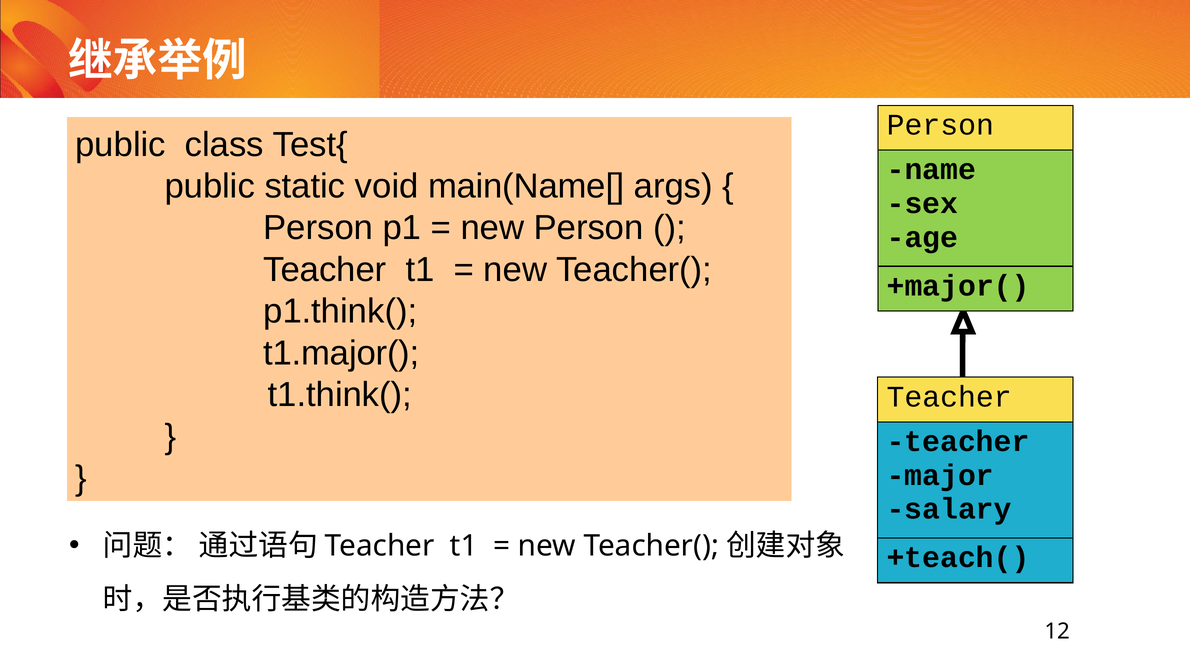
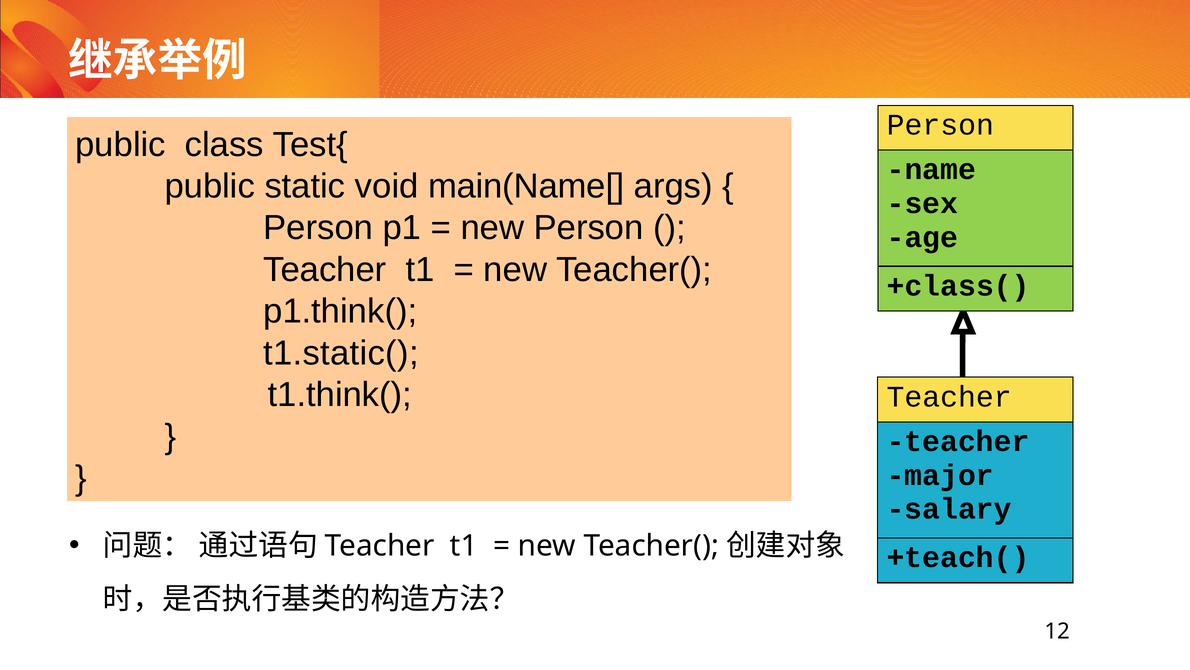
+major(: +major( -> +class( (958, 285)
t1.major(: t1.major( -> t1.static( (341, 353)
